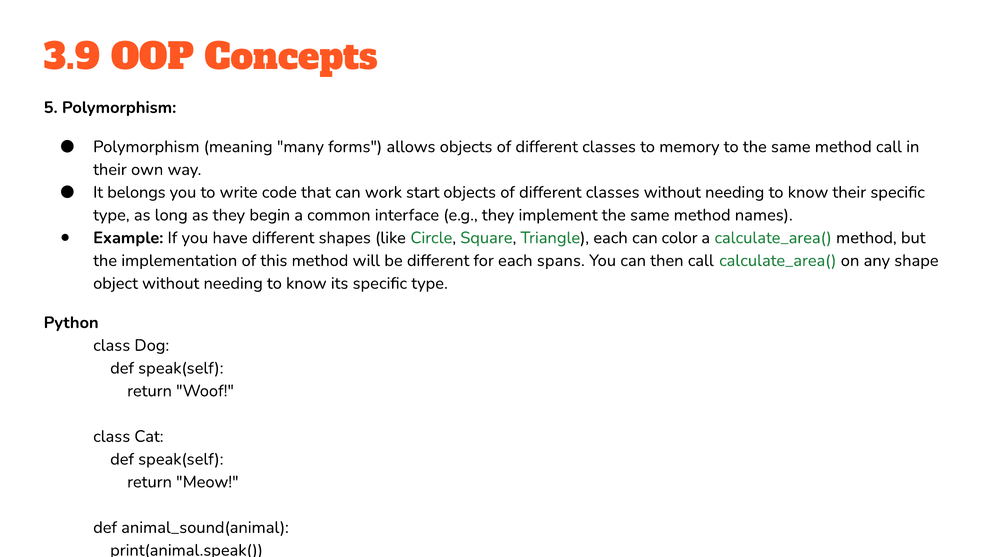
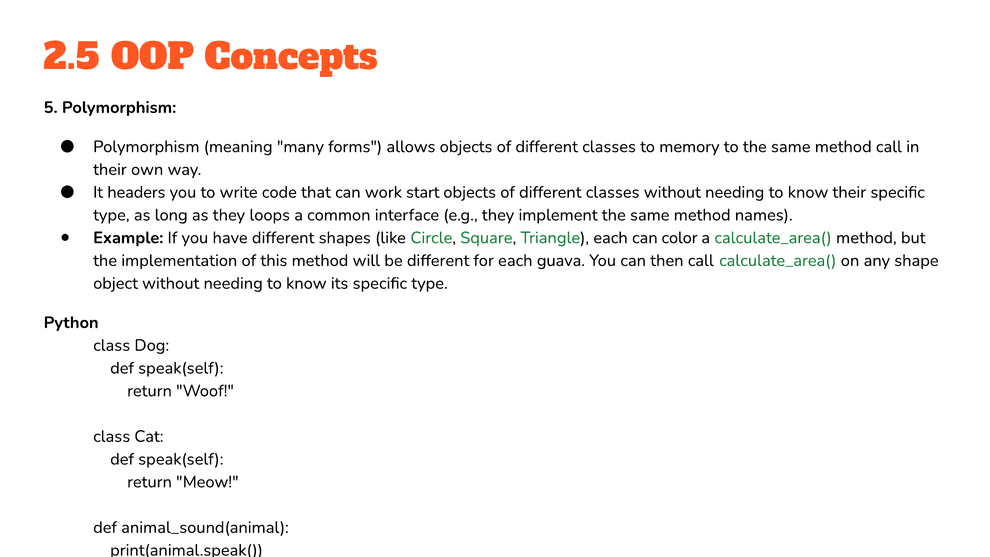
3.9: 3.9 -> 2.5 (72, 57)
belongs: belongs -> headers (136, 192)
begin: begin -> loops (270, 215)
spans: spans -> guava (561, 260)
